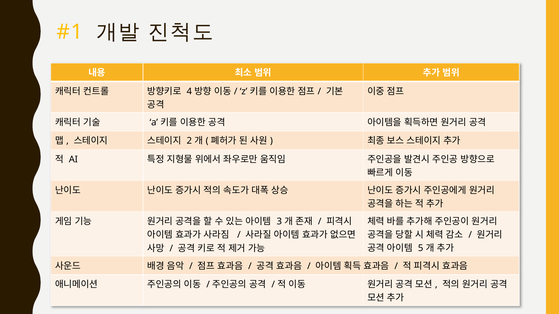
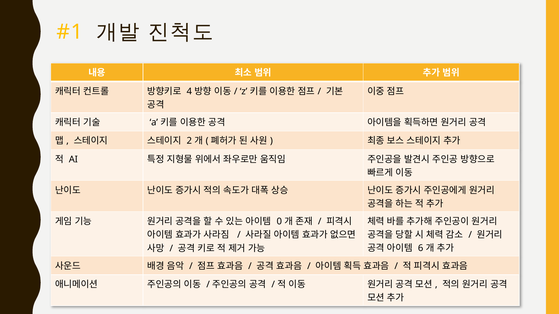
3: 3 -> 0 (279, 222)
5: 5 -> 6 (421, 249)
